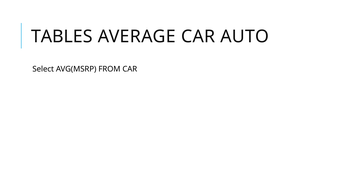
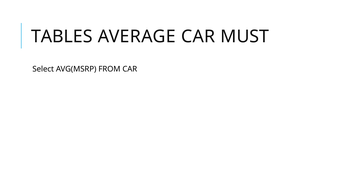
AUTO: AUTO -> MUST (245, 36)
